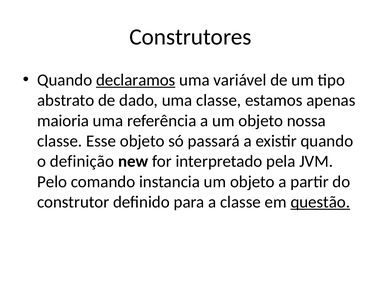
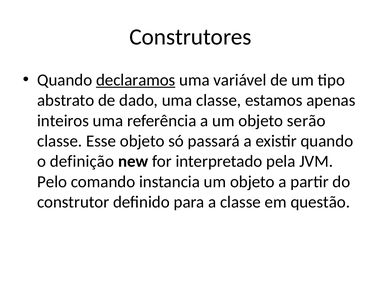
maioria: maioria -> inteiros (63, 121)
nossa: nossa -> serão (306, 121)
questão underline: present -> none (320, 202)
